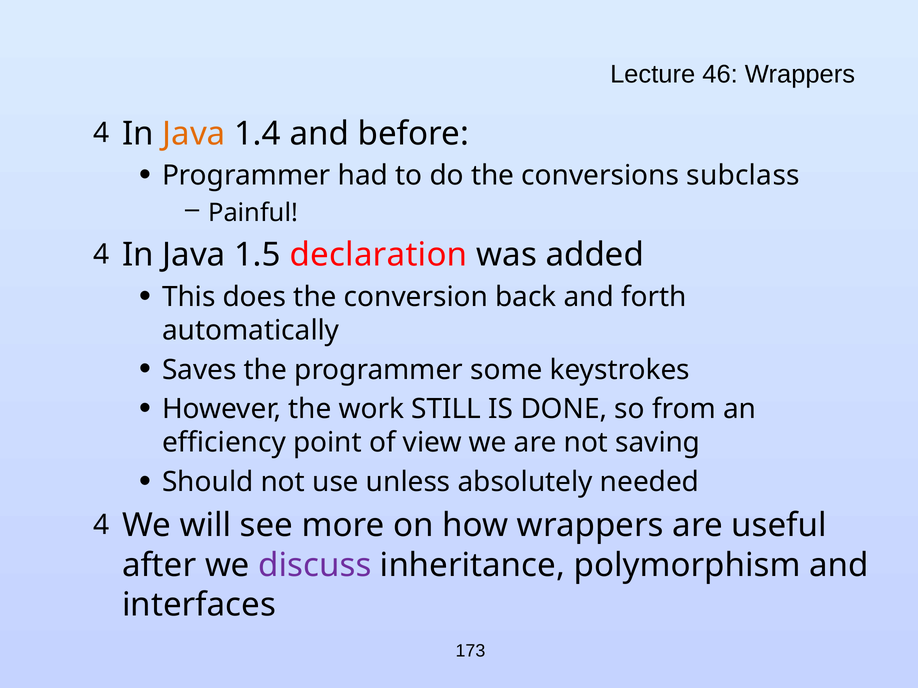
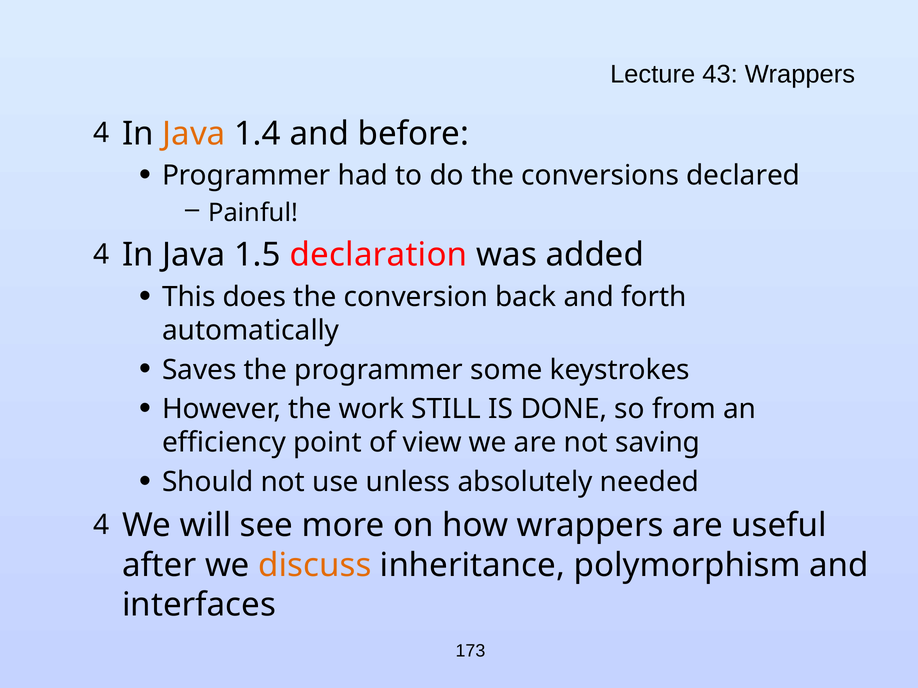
46: 46 -> 43 (720, 74)
subclass: subclass -> declared (743, 176)
discuss colour: purple -> orange (315, 566)
